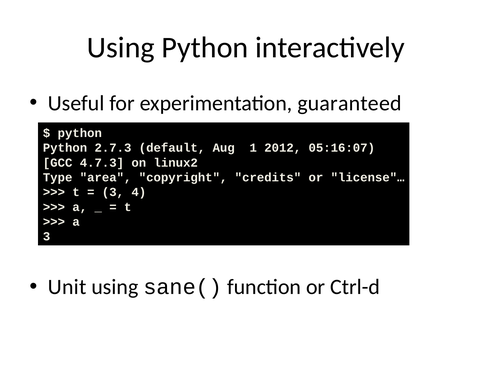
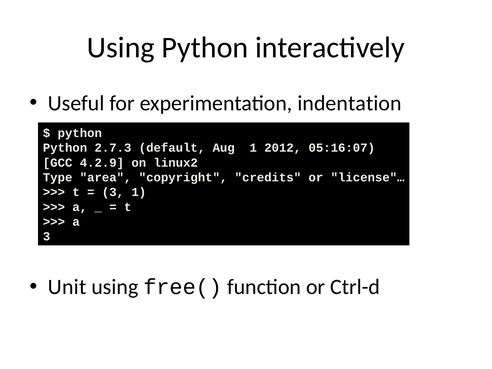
guaranteed: guaranteed -> indentation (350, 103)
4.7.3: 4.7.3 -> 4.2.9 (102, 163)
3 4: 4 -> 1 (139, 192)
sane(: sane( -> free( (183, 287)
